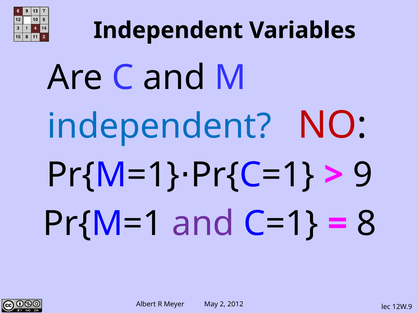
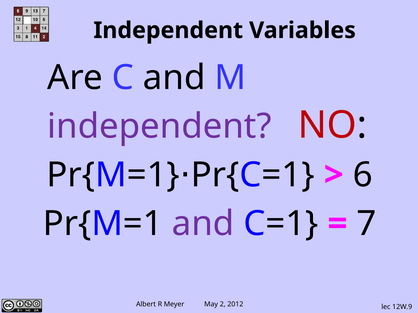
independent colour: blue -> purple (159, 126)
9: 9 -> 6 (363, 175)
8: 8 -> 7 (367, 224)
